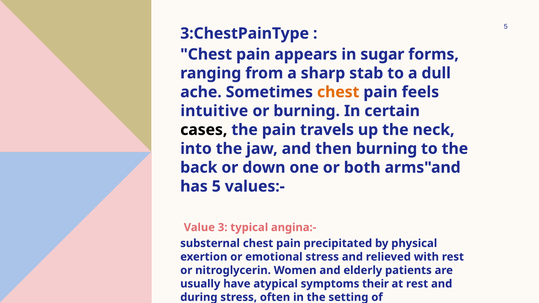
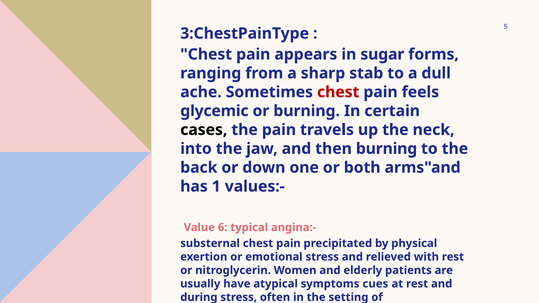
chest colour: orange -> red (338, 92)
intuitive: intuitive -> glycemic (214, 111)
has 5: 5 -> 1 (216, 186)
3: 3 -> 6 (223, 228)
their: their -> cues (375, 284)
